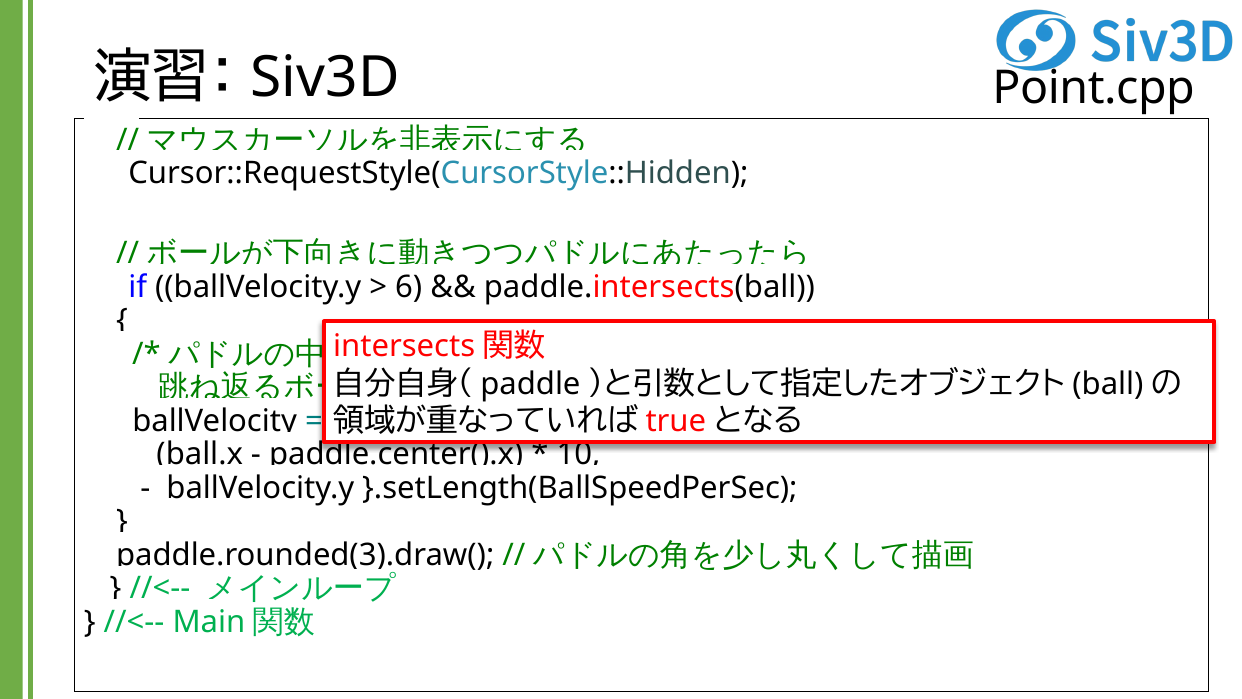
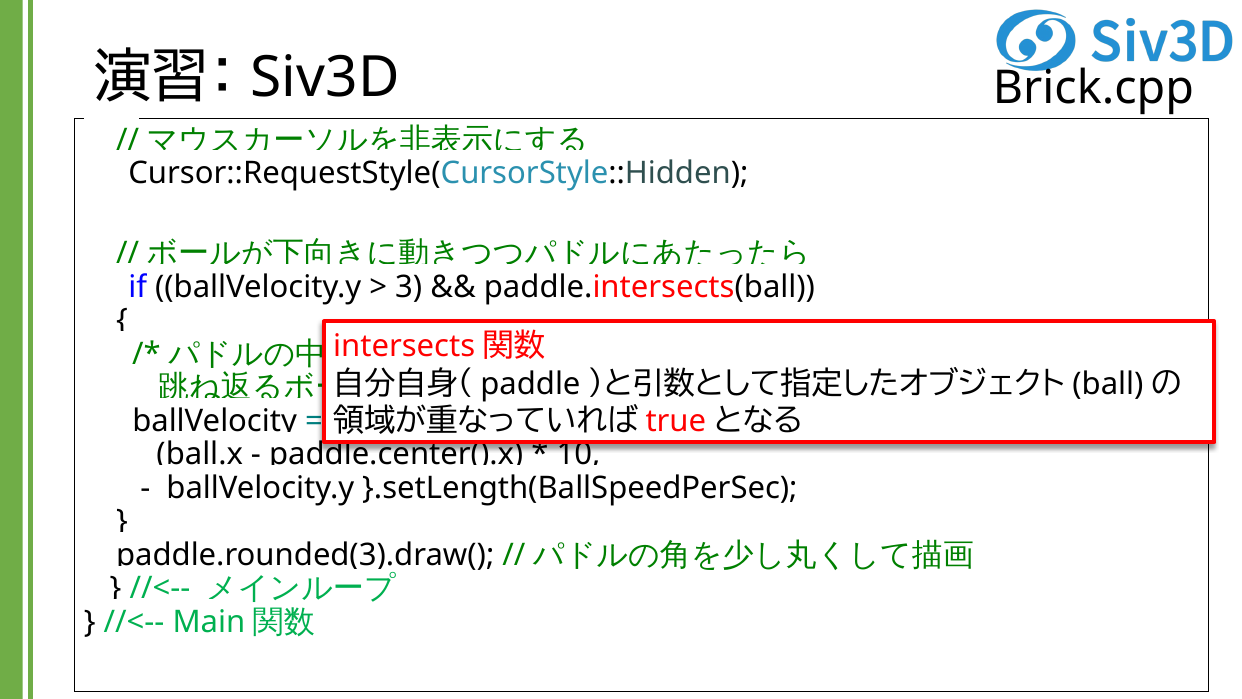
Point.cpp: Point.cpp -> Brick.cpp (1093, 88)
6: 6 -> 3 (409, 287)
